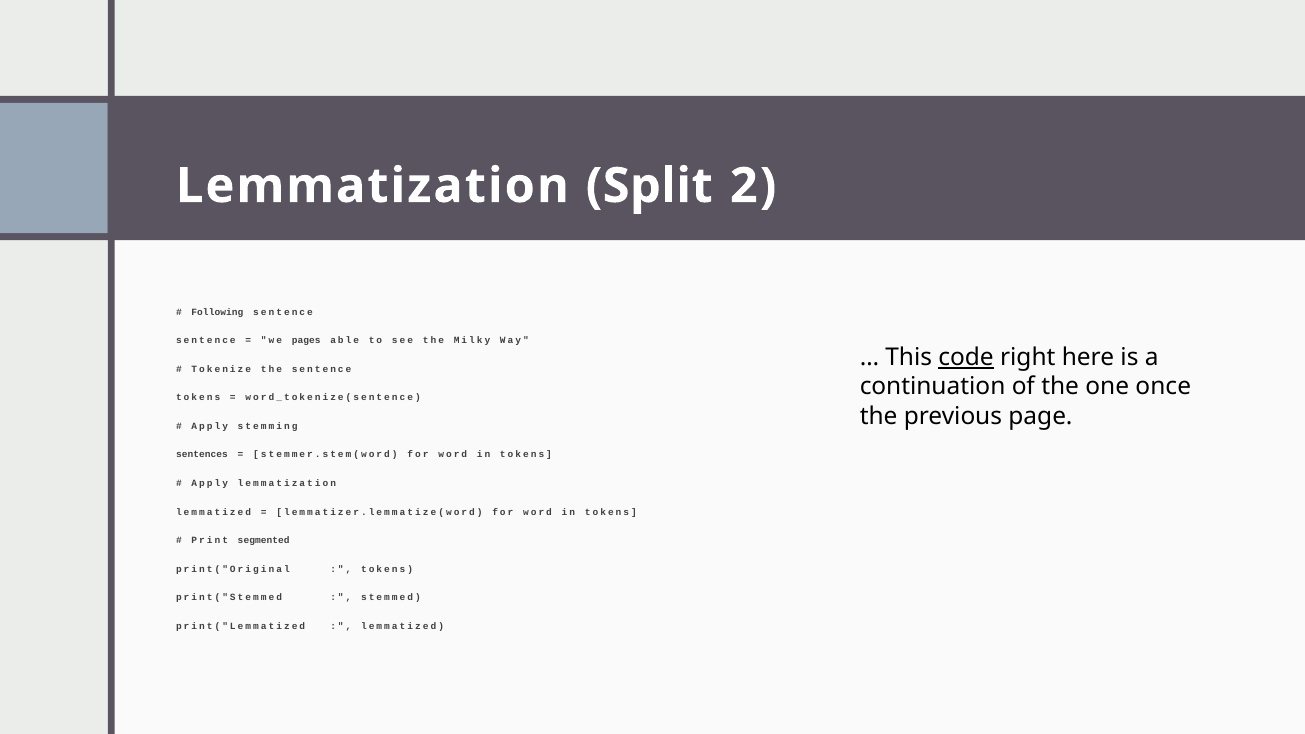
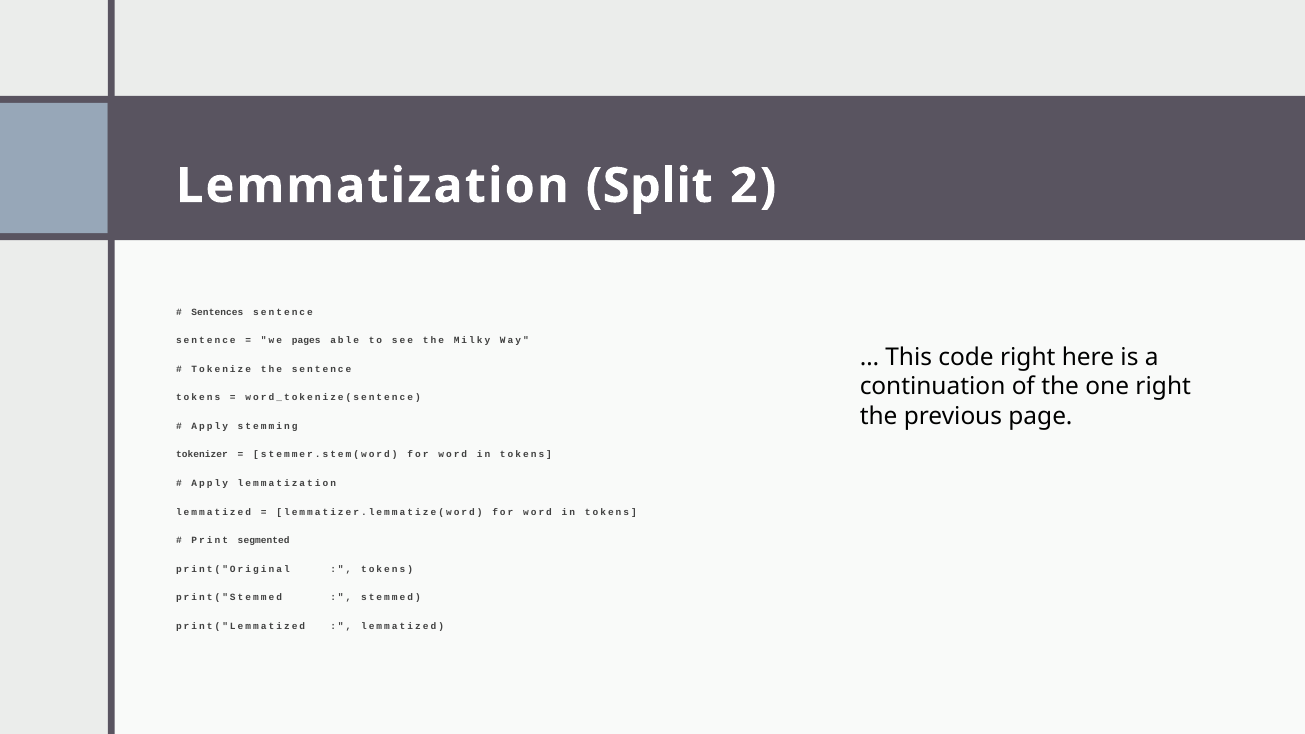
Following: Following -> Sentences (217, 312)
code underline: present -> none (966, 357)
one once: once -> right (1163, 387)
sentences: sentences -> tokenizer (202, 455)
